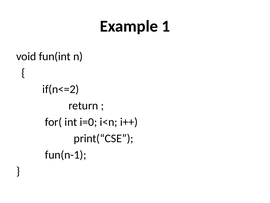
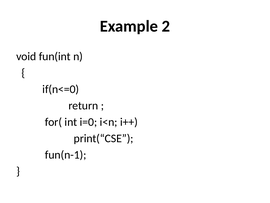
1: 1 -> 2 (166, 26)
if(n<=2: if(n<=2 -> if(n<=0 (61, 89)
